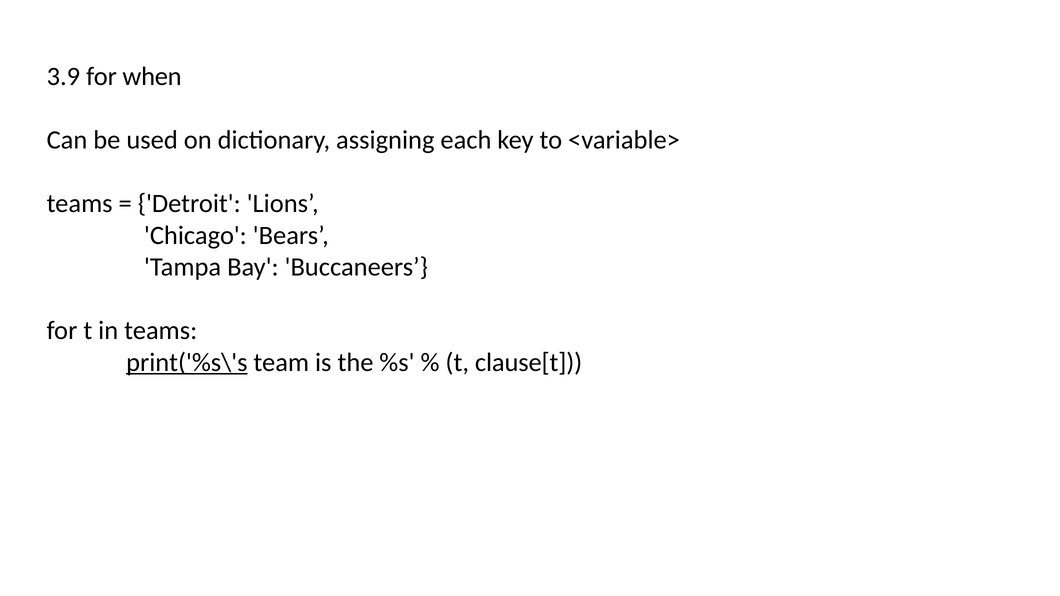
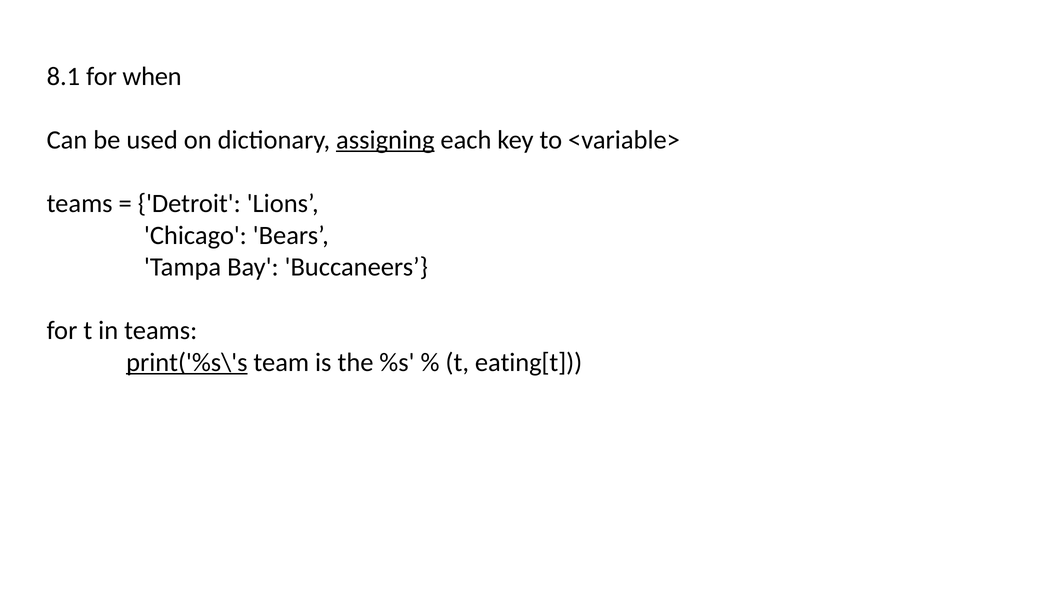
3.9: 3.9 -> 8.1 (63, 76)
assigning underline: none -> present (385, 140)
clause[t: clause[t -> eating[t (529, 363)
